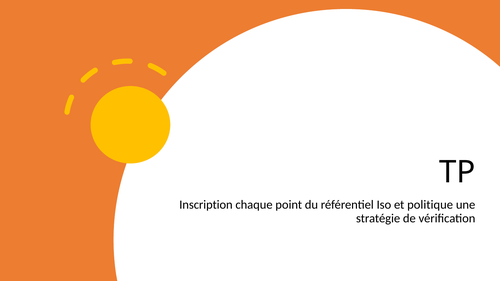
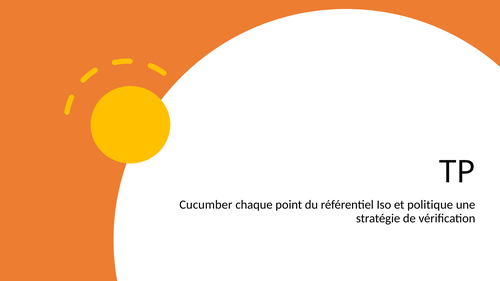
Inscription: Inscription -> Cucumber (206, 205)
